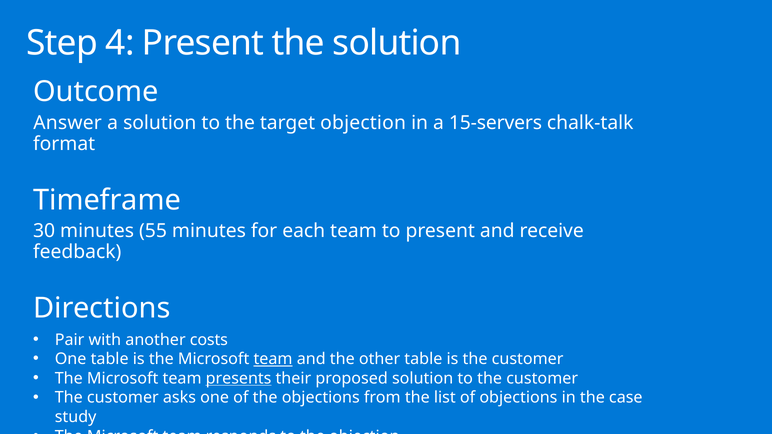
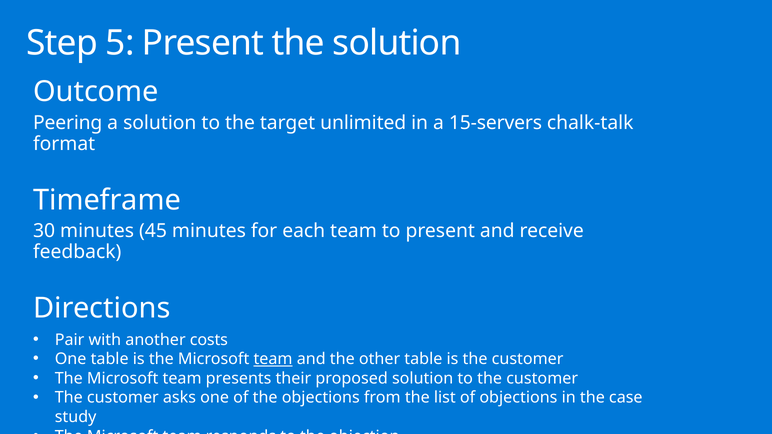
4: 4 -> 5 (120, 43)
Answer: Answer -> Peering (68, 123)
target objection: objection -> unlimited (363, 123)
55: 55 -> 45 (153, 231)
presents underline: present -> none (239, 379)
